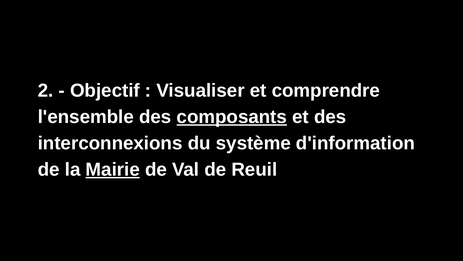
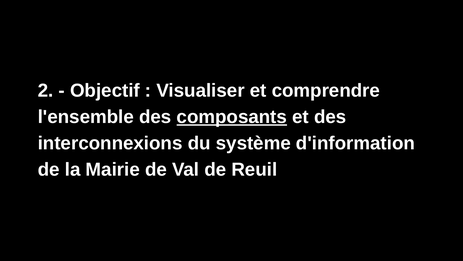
Mairie underline: present -> none (113, 169)
